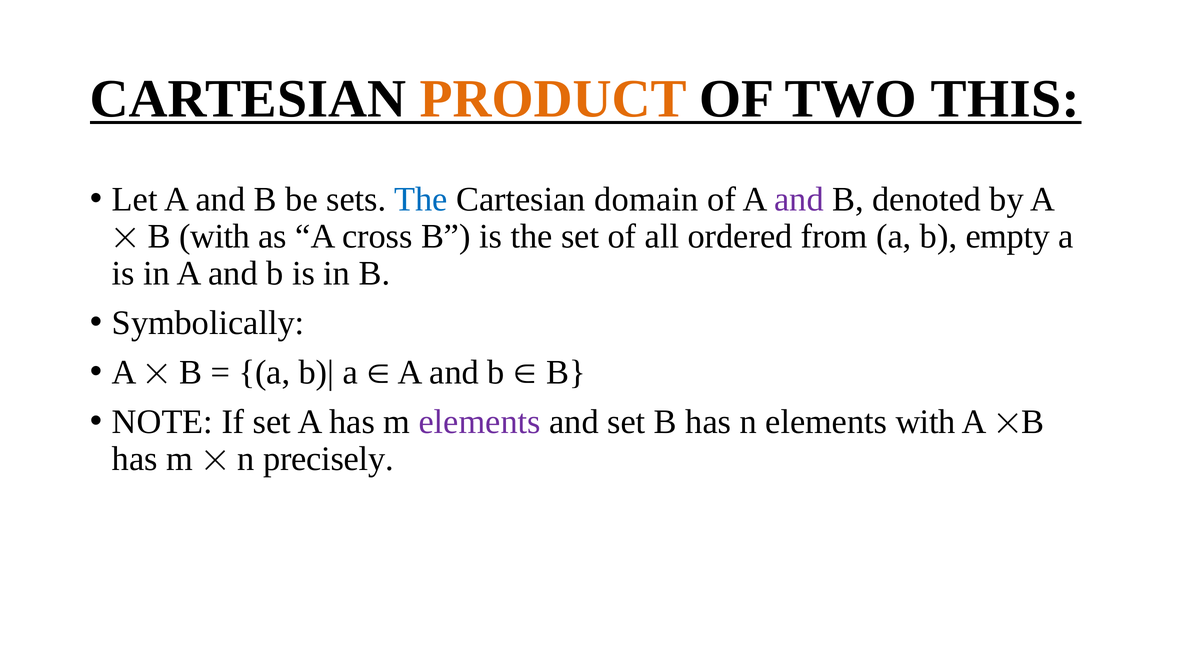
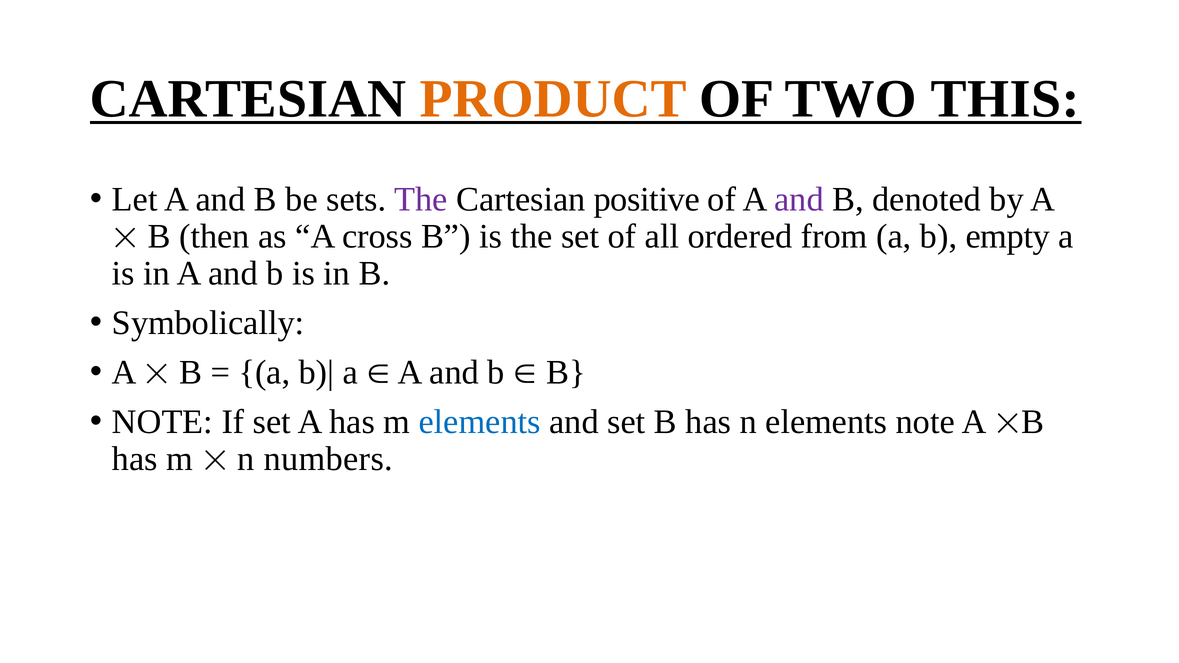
The colour: blue -> purple (421, 199)
domain: domain -> positive (647, 199)
B with: with -> then (214, 236)
elements colour: purple -> blue (480, 422)
elements with: with -> note (925, 422)
precisely: precisely -> numbers (328, 459)
